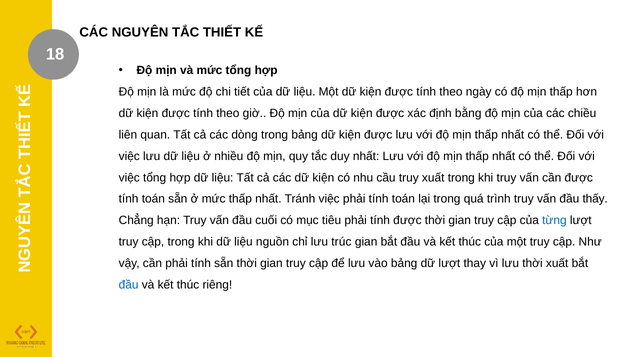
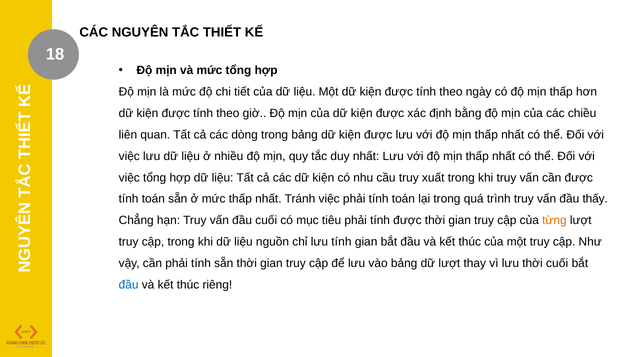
từng colour: blue -> orange (554, 220)
lưu trúc: trúc -> tính (341, 242)
thời xuất: xuất -> cuối (557, 263)
